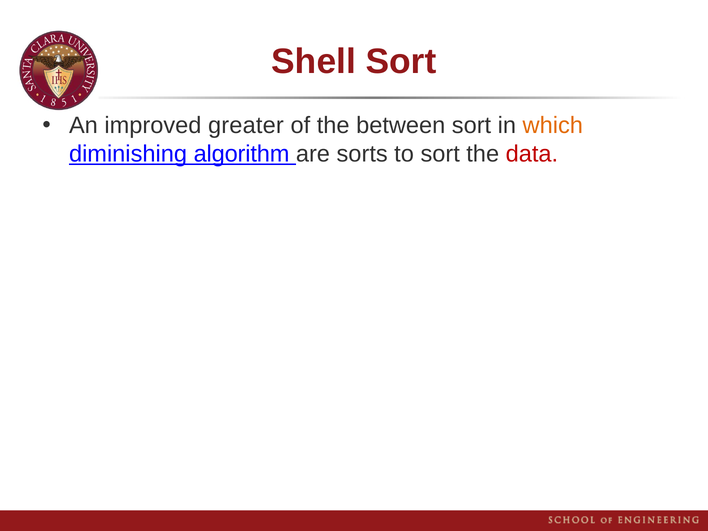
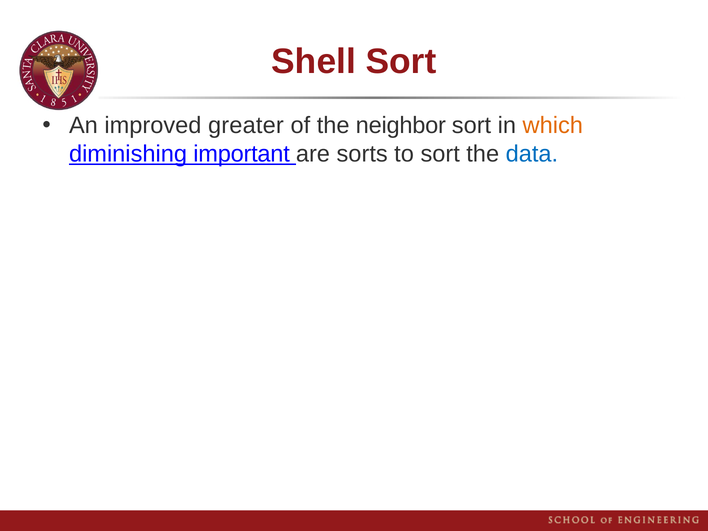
between: between -> neighbor (401, 126)
algorithm: algorithm -> important (242, 154)
data colour: red -> blue (532, 154)
